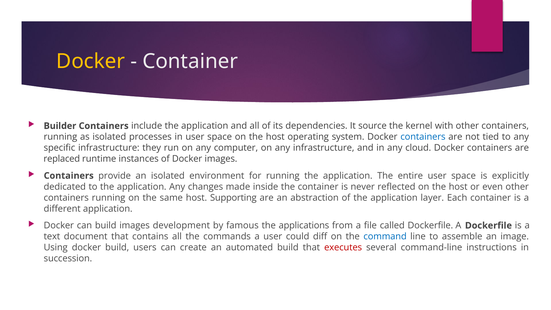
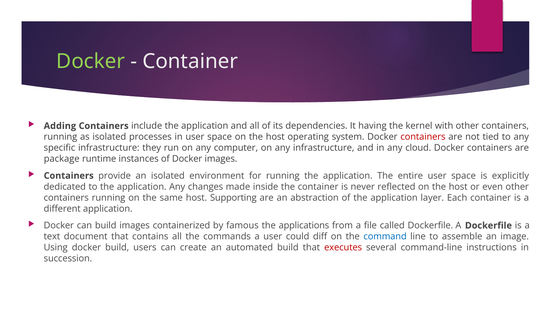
Docker colour: yellow -> light green (91, 61)
Builder: Builder -> Adding (60, 126)
source: source -> having (372, 126)
containers colour: blue -> red (423, 137)
replaced: replaced -> package (62, 159)
development: development -> containerized (181, 225)
